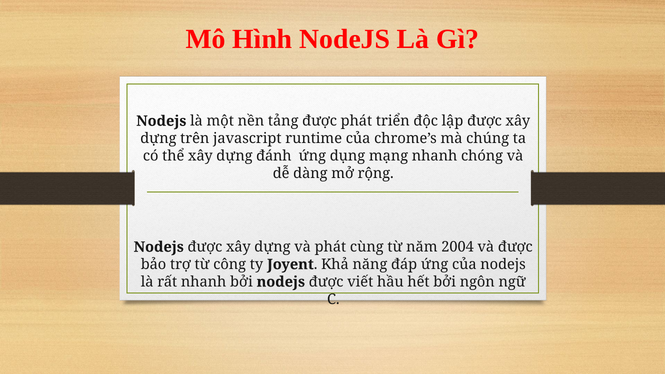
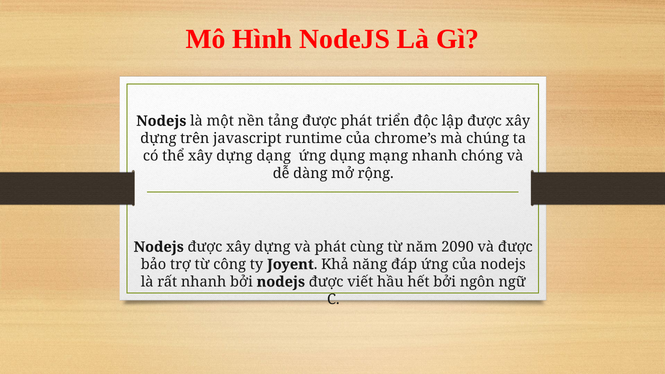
đánh: đánh -> dạng (274, 156)
2004: 2004 -> 2090 (458, 247)
